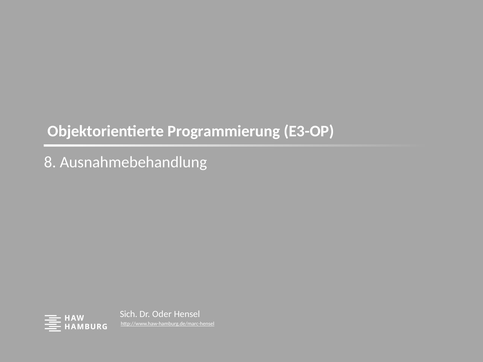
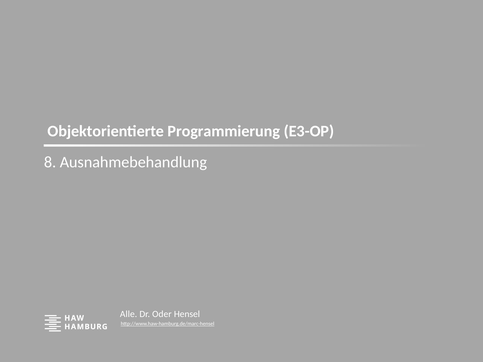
Sich: Sich -> Alle (129, 314)
